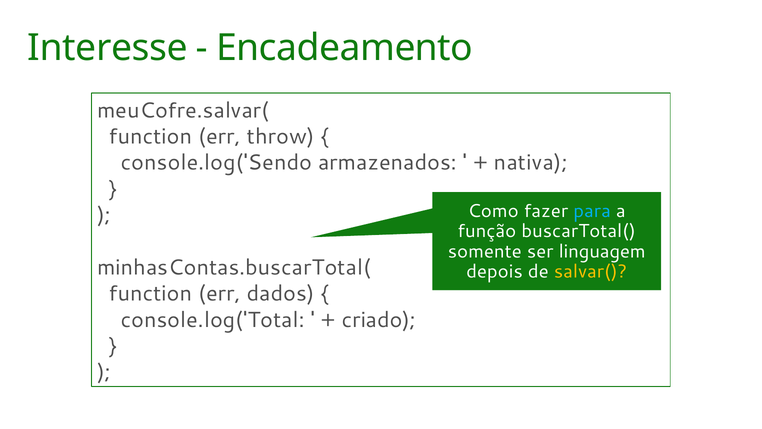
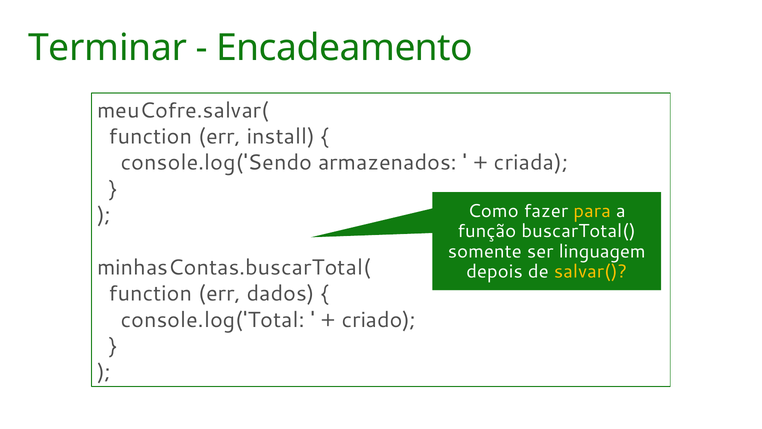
Interesse: Interesse -> Terminar (108, 48)
throw: throw -> install (281, 136)
nativa: nativa -> criada (531, 163)
para colour: light blue -> yellow (592, 211)
